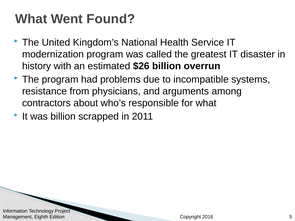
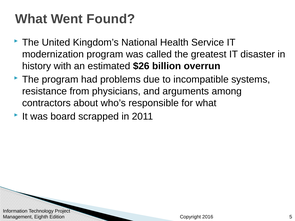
was billion: billion -> board (63, 117)
